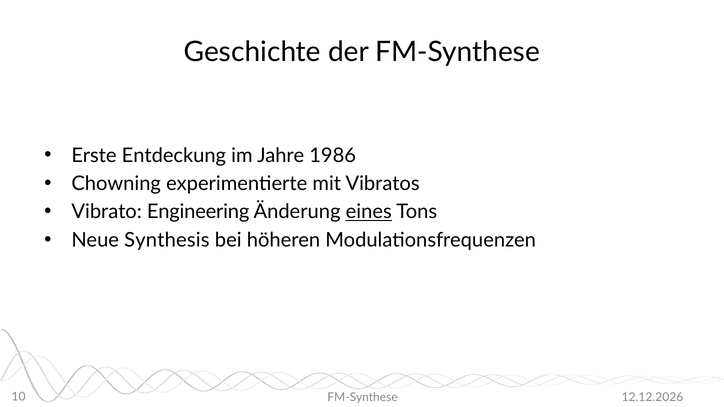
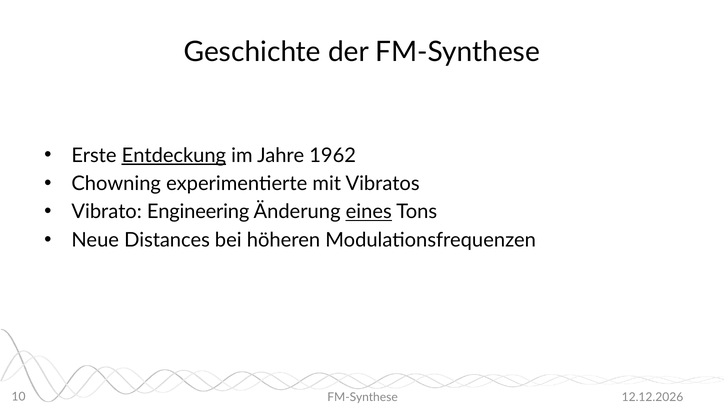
Entdeckung underline: none -> present (174, 156)
1986: 1986 -> 1962 (333, 156)
Synthesis: Synthesis -> Distances (167, 240)
